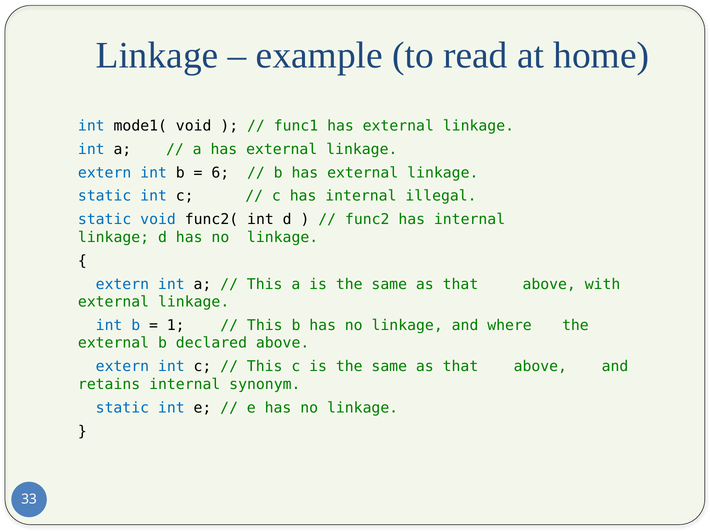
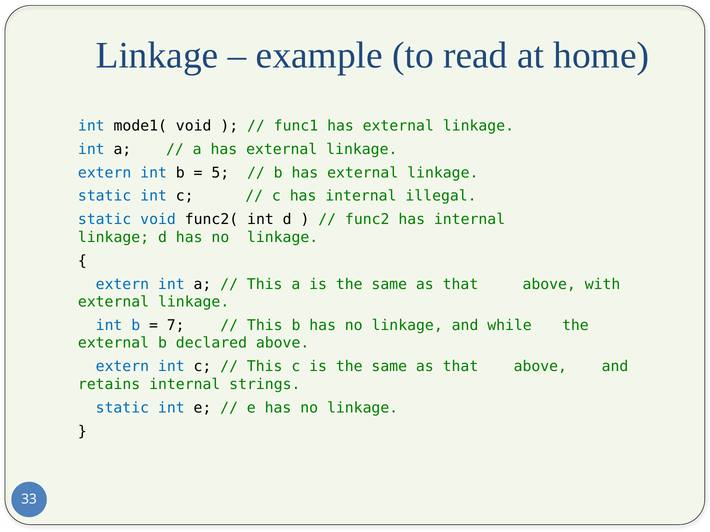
6: 6 -> 5 (220, 173)
1: 1 -> 7 (176, 326)
where: where -> while (510, 326)
synonym: synonym -> strings (265, 385)
